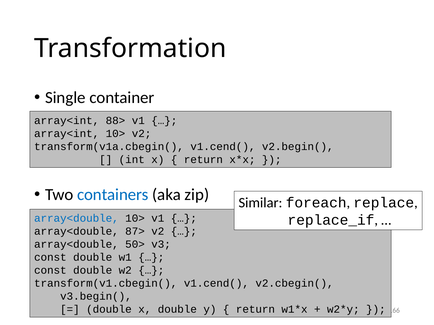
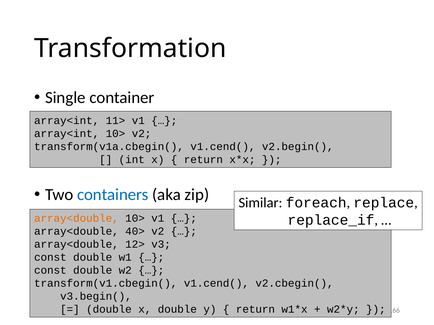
88>: 88> -> 11> (115, 121)
array<double colour: blue -> orange (76, 219)
87>: 87> -> 40> (135, 232)
50>: 50> -> 12> (135, 245)
